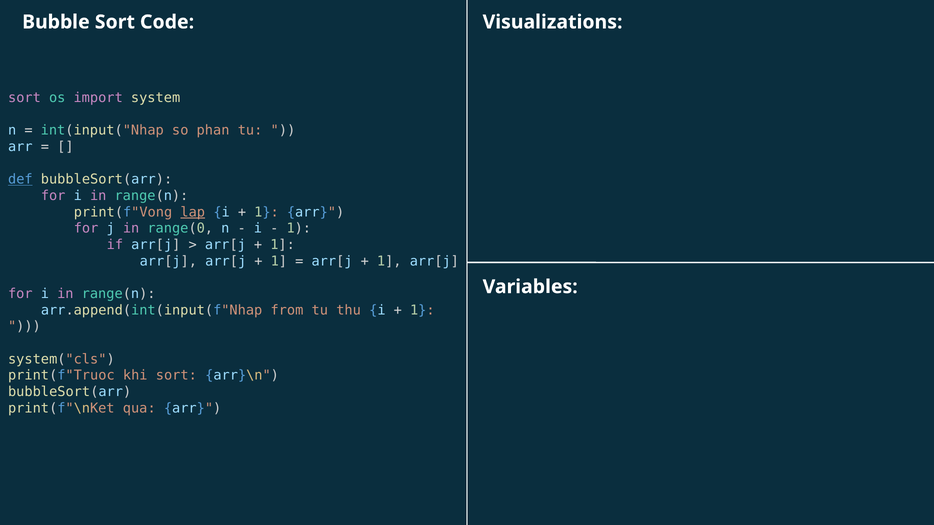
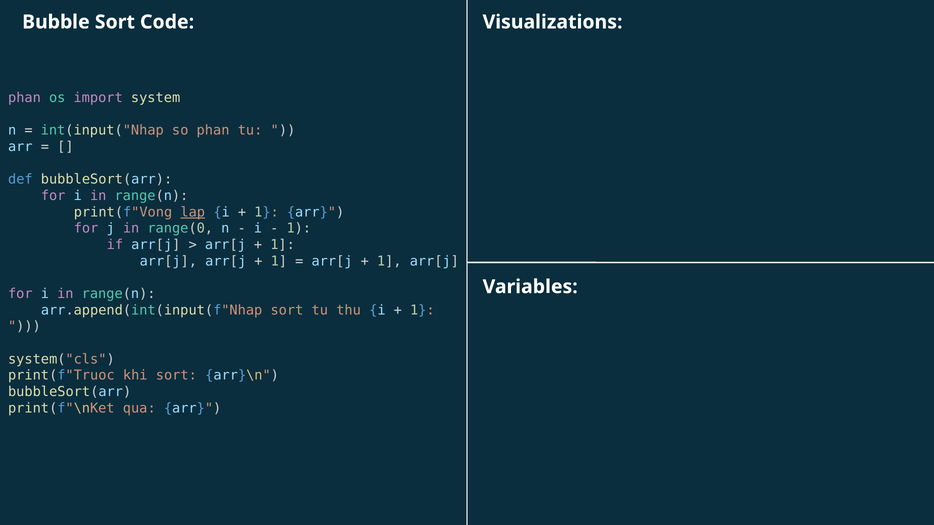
sort: sort -> phan (24, 98)
def underline: present -> none (20, 180)
arr.append(int(input(f"Nhap from: from -> sort (287, 310)
